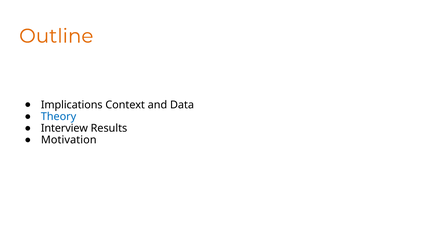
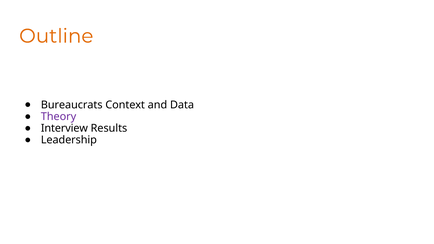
Implications: Implications -> Bureaucrats (72, 105)
Theory colour: blue -> purple (59, 117)
Motivation: Motivation -> Leadership (69, 140)
